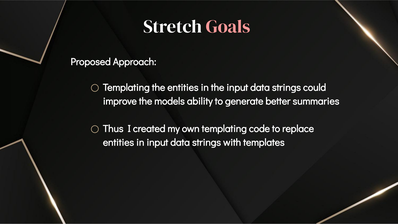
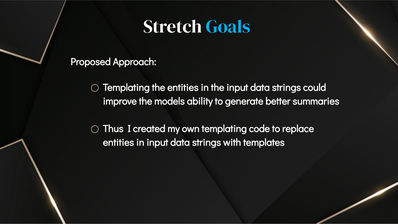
Goals colour: pink -> light blue (228, 27)
